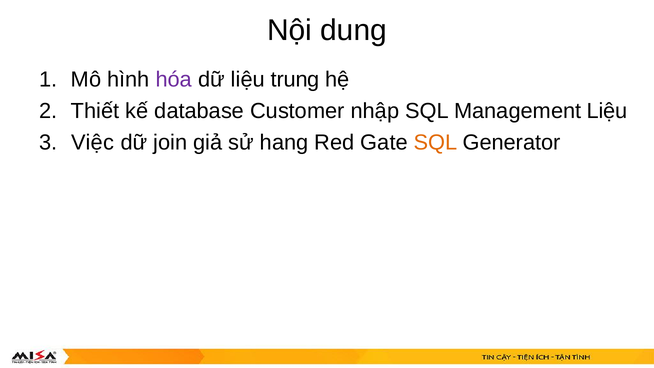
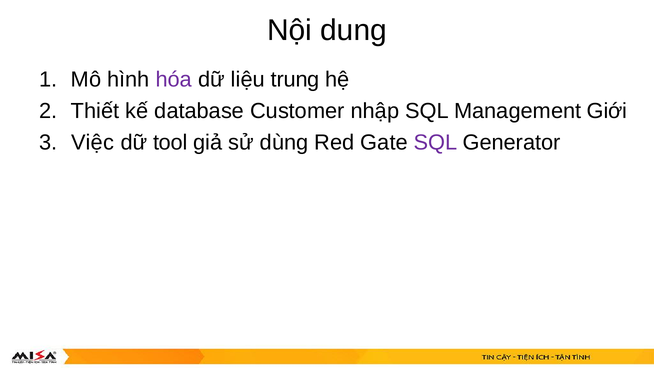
Management Liệu: Liệu -> Giới (607, 111)
join: join -> tool (170, 143)
hang: hang -> dùng (284, 143)
SQL colour: orange -> purple (436, 143)
